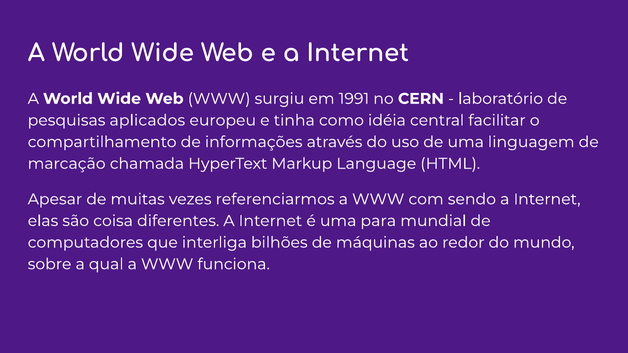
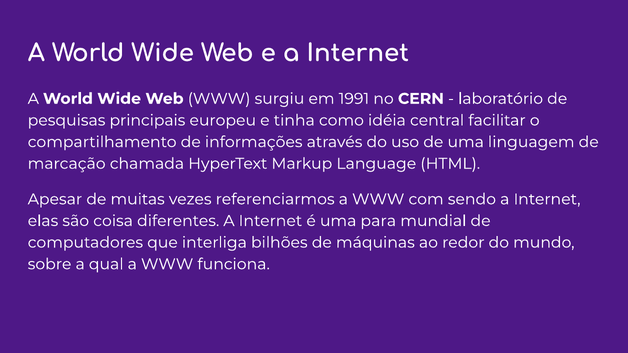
aplicados: aplicados -> principais (147, 120)
